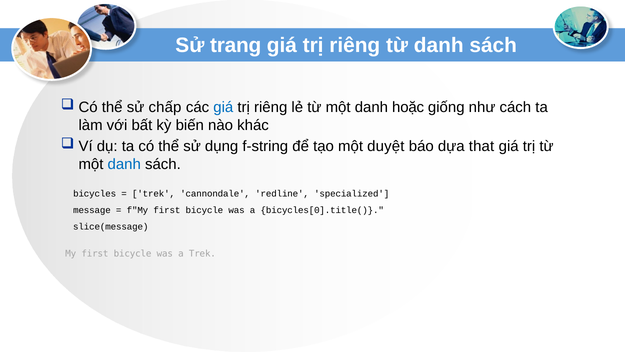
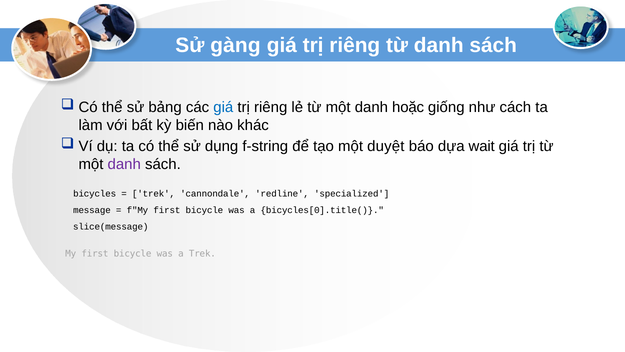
trang: trang -> gàng (235, 45)
chấp: chấp -> bảng (165, 107)
that: that -> wait (482, 146)
danh colour: blue -> purple (124, 164)
